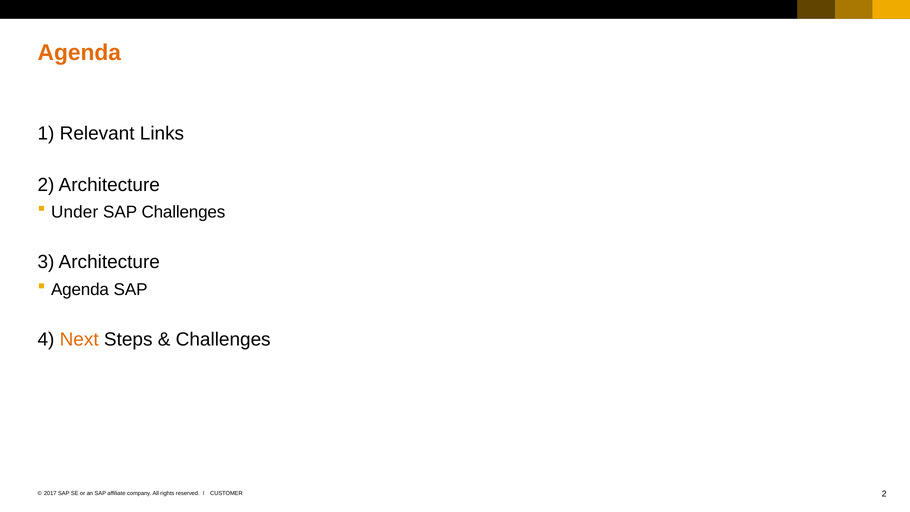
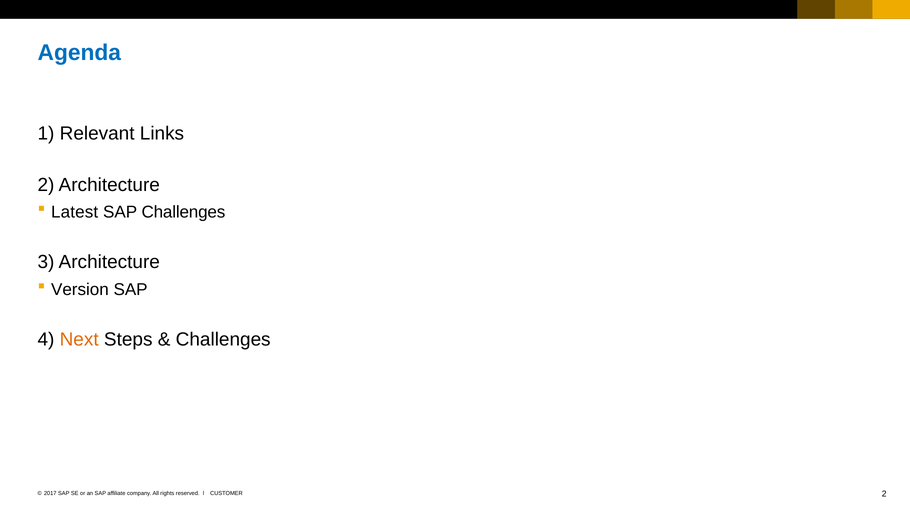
Agenda colour: orange -> blue (79, 53)
Under: Under -> Latest (75, 212)
Agenda: Agenda -> Version (80, 289)
